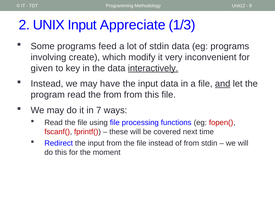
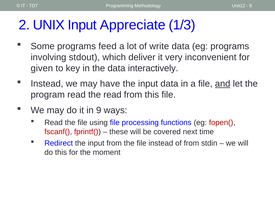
of stdin: stdin -> write (159, 46)
create: create -> stdout (84, 57)
modify: modify -> deliver (142, 57)
interactively underline: present -> none (153, 68)
the from: from -> read (112, 95)
in 7: 7 -> 9 (99, 110)
